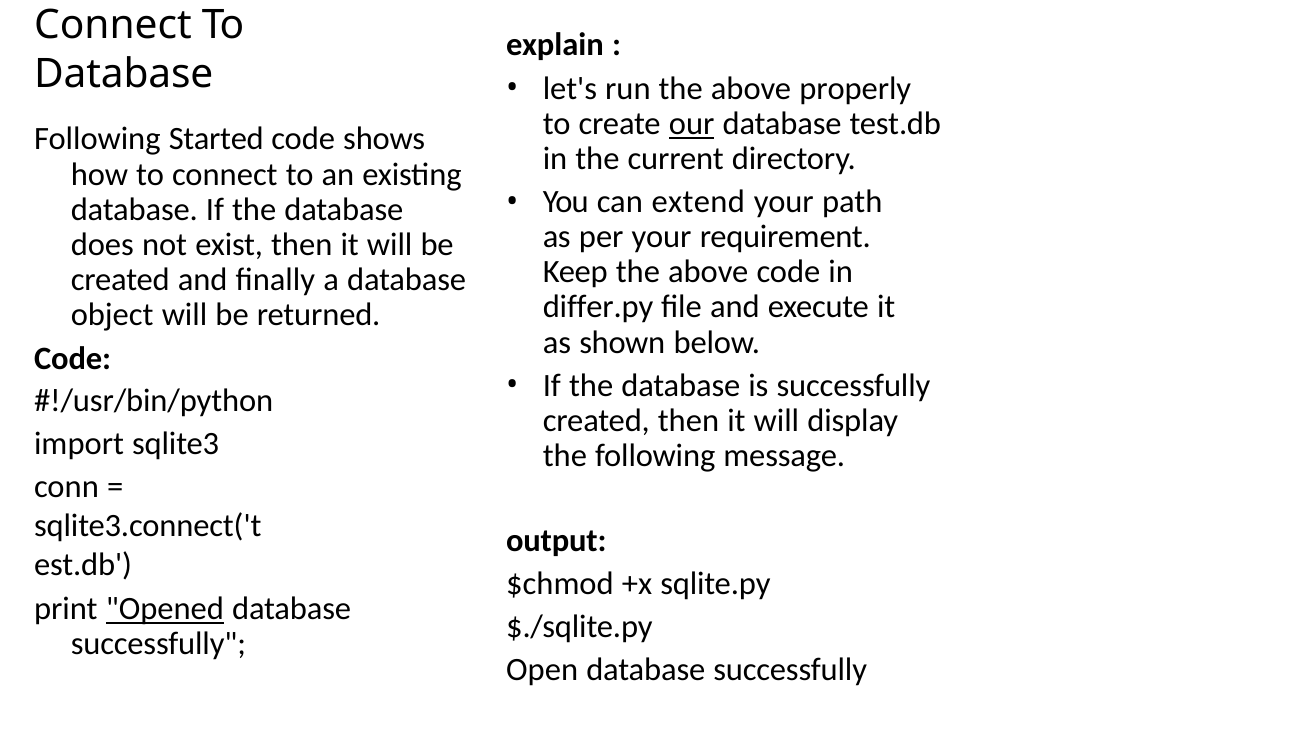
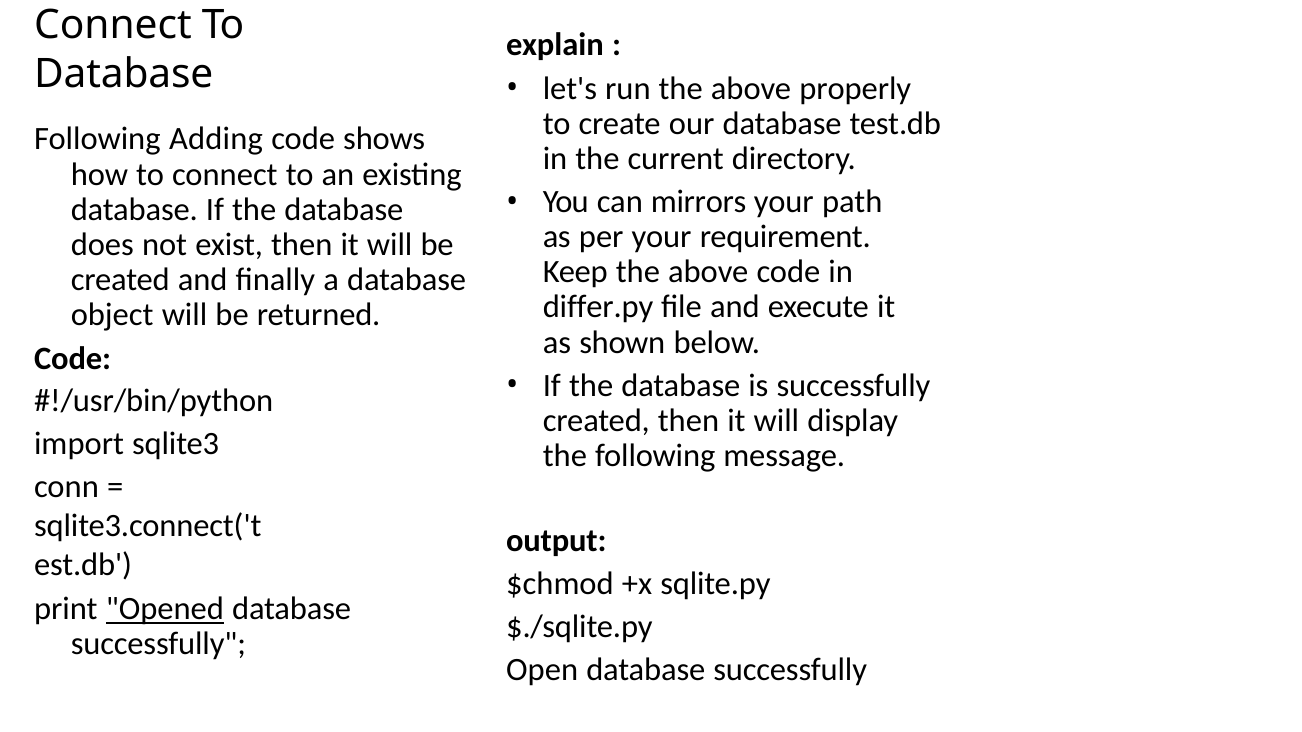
our underline: present -> none (692, 124)
Started: Started -> Adding (216, 139)
extend: extend -> mirrors (699, 202)
